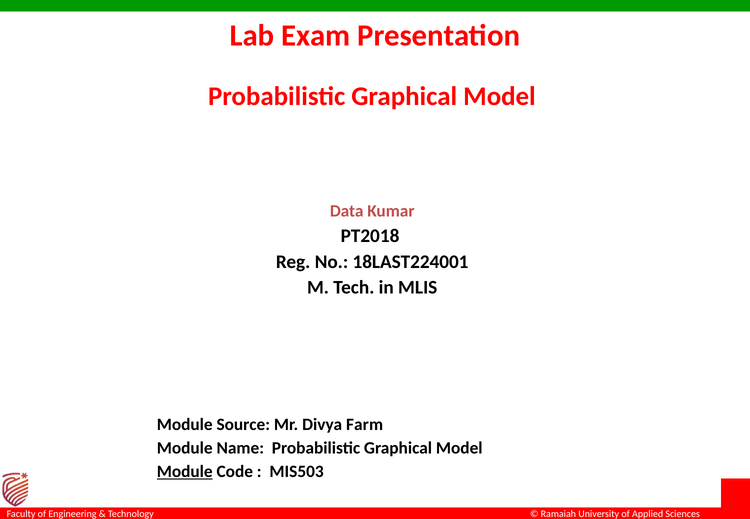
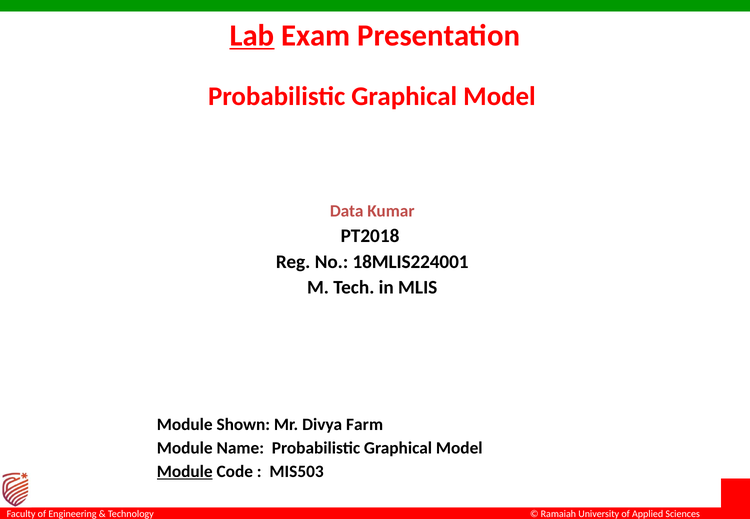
Lab underline: none -> present (252, 36)
18LAST224001: 18LAST224001 -> 18MLIS224001 (411, 262)
Source: Source -> Shown (243, 425)
